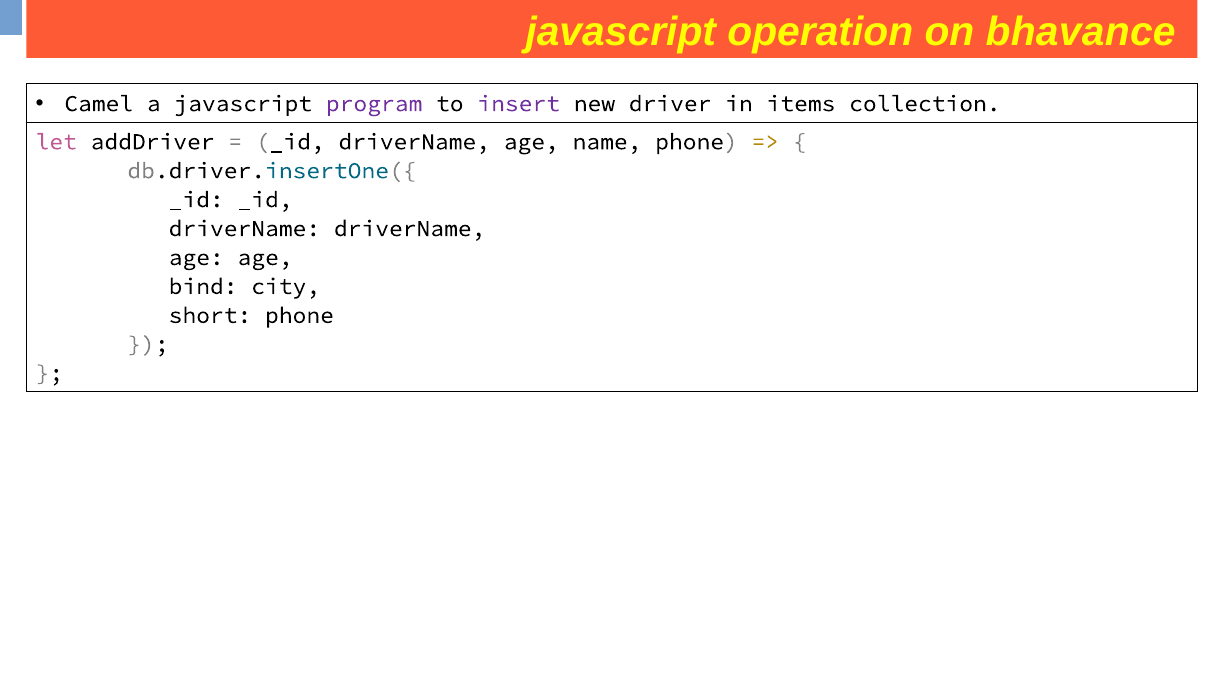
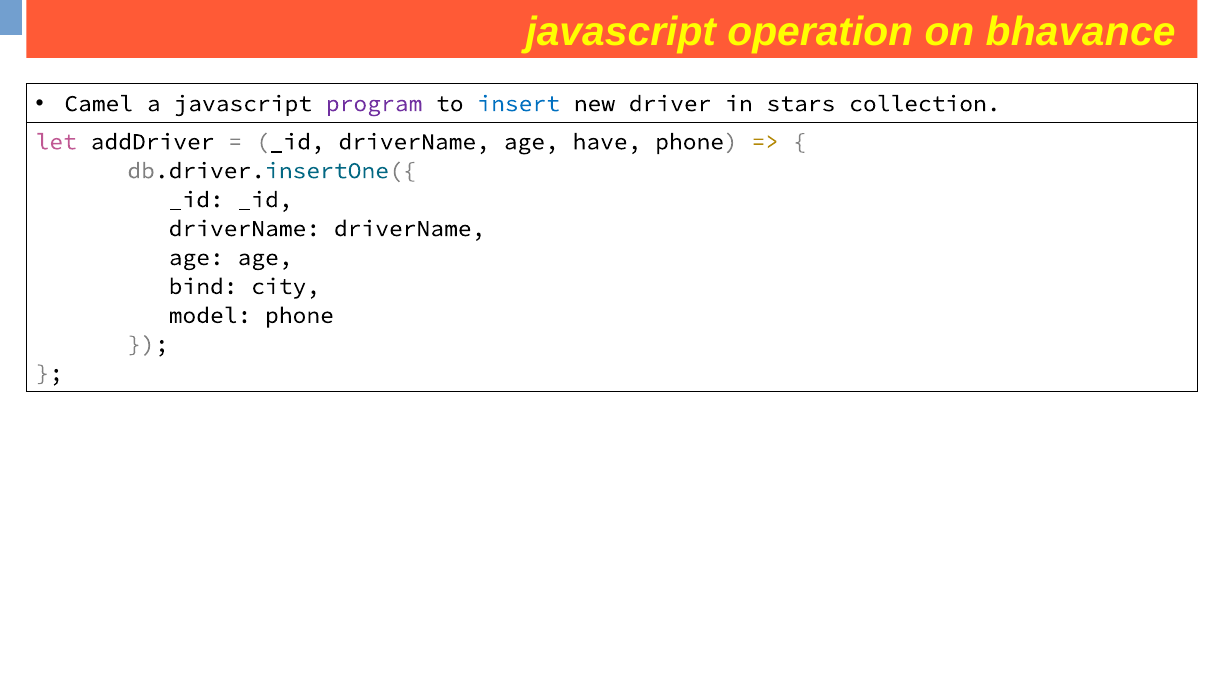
insert colour: purple -> blue (519, 104)
items: items -> stars (801, 104)
name: name -> have (607, 142)
short: short -> model (210, 316)
